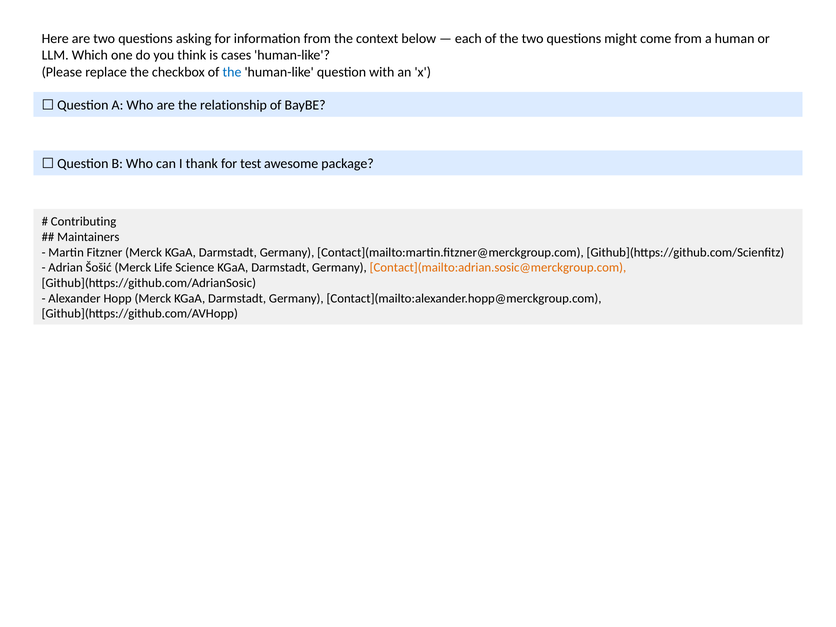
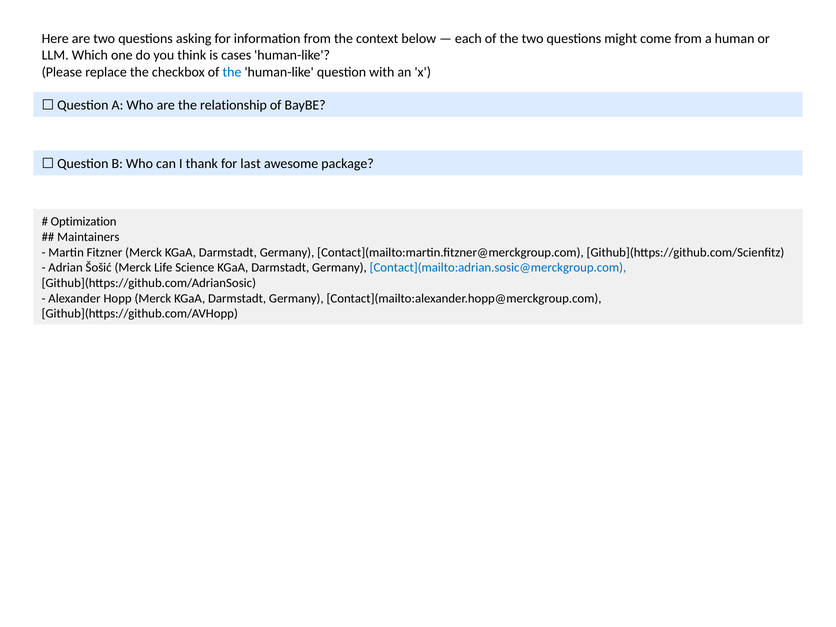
test: test -> last (251, 164)
Contributing: Contributing -> Optimization (84, 222)
Contact](mailto:adrian.sosic@merckgroup.com colour: orange -> blue (498, 268)
